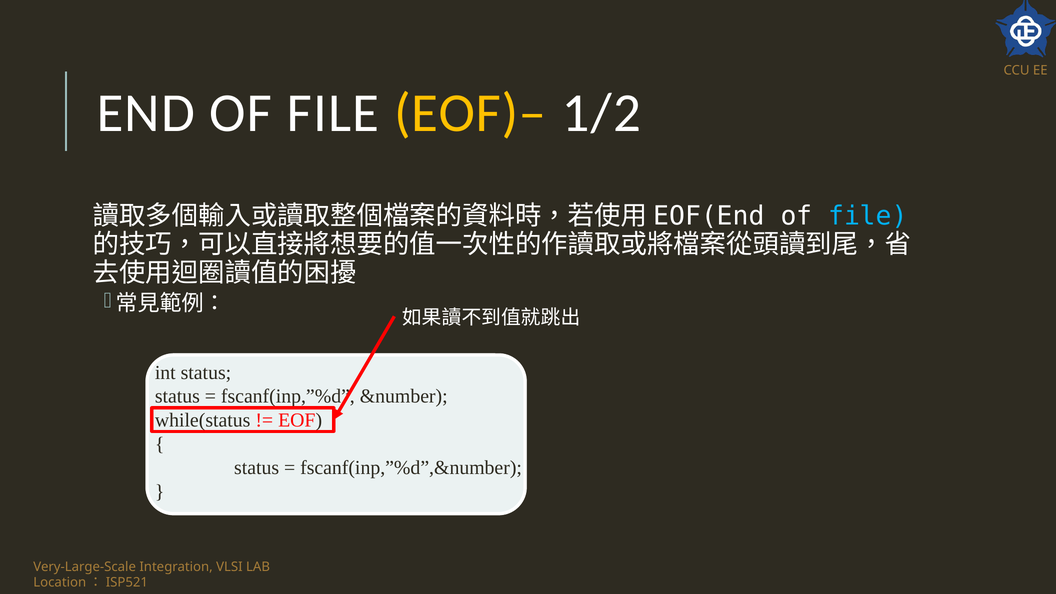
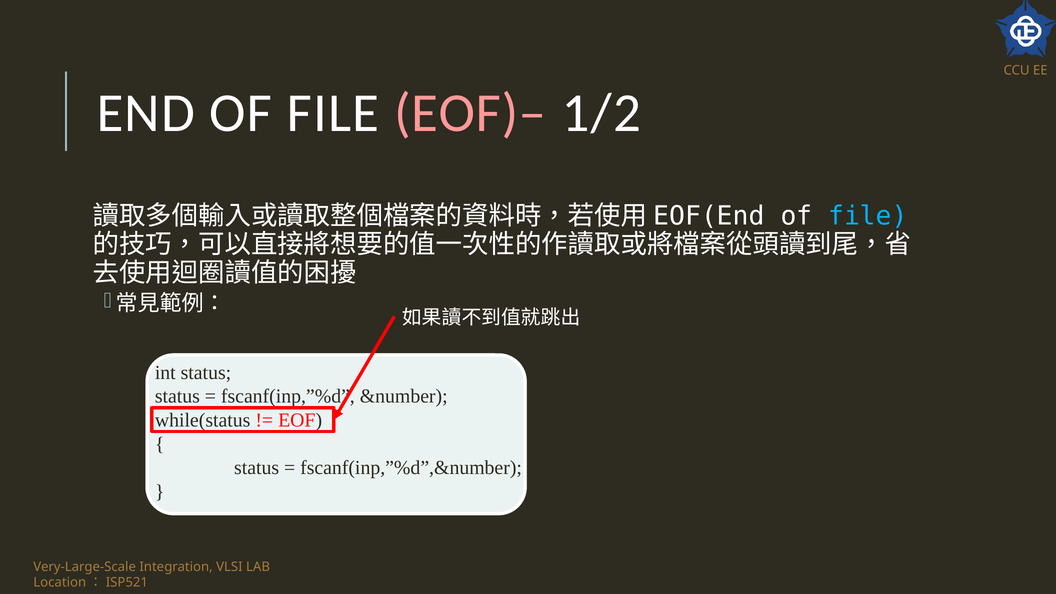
EOF)– colour: yellow -> pink (470, 113)
